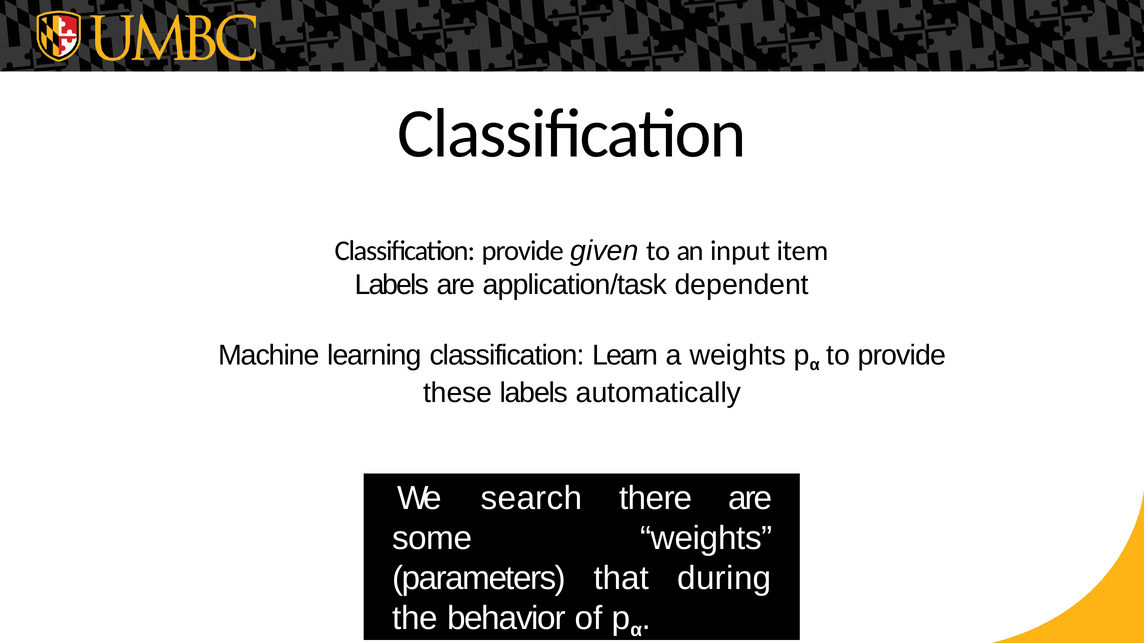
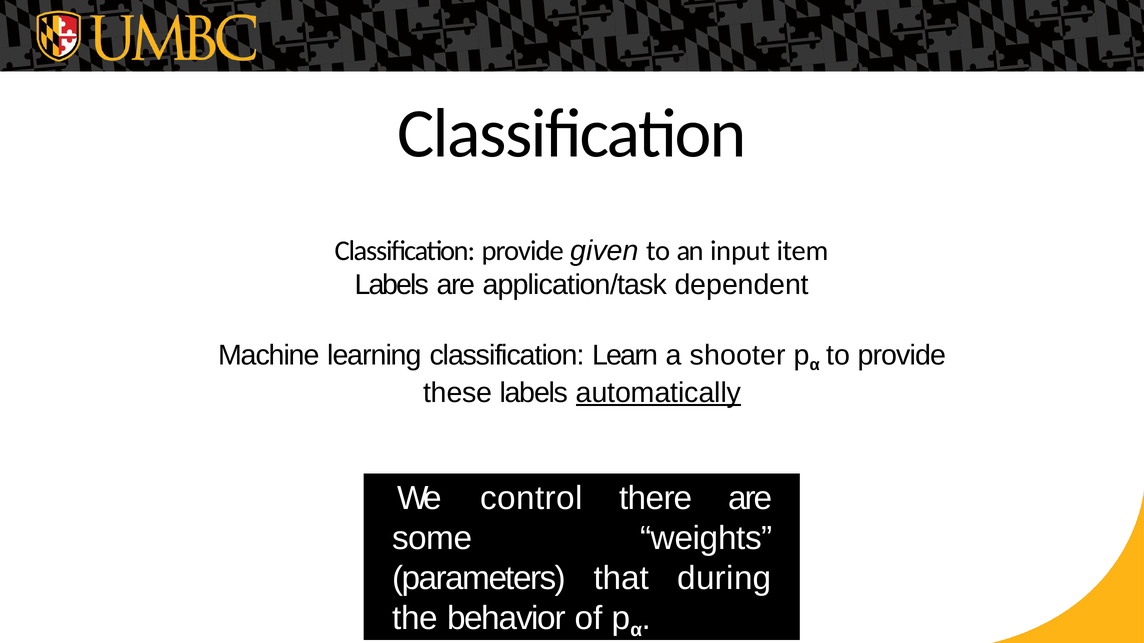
a weights: weights -> shooter (738, 355)
automatically underline: none -> present (658, 393)
search: search -> control (532, 499)
